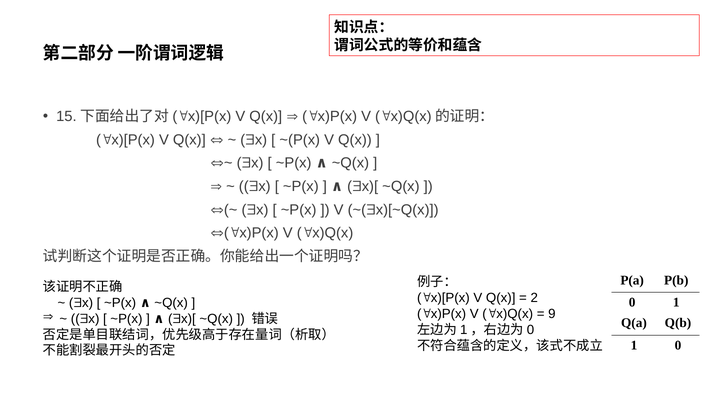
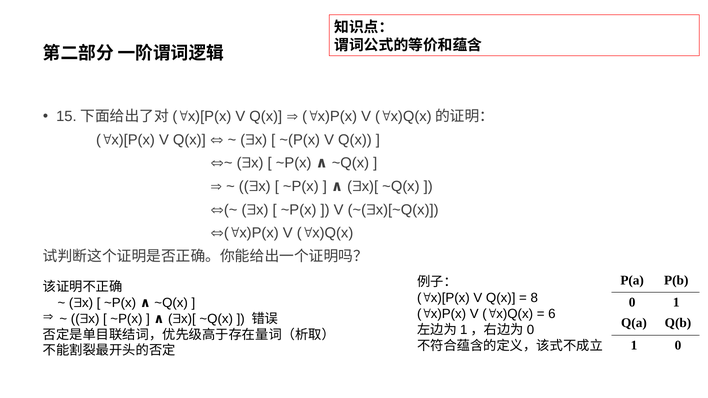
2: 2 -> 8 (534, 298)
9: 9 -> 6 (552, 314)
